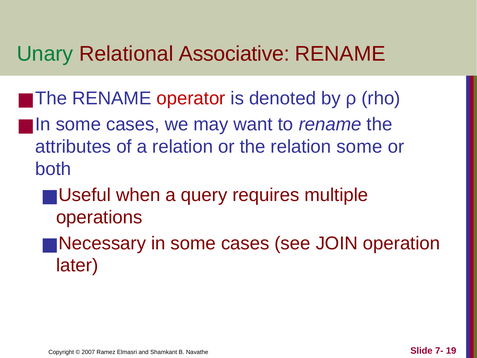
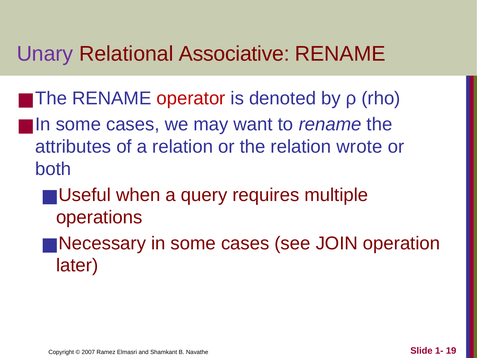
Unary colour: green -> purple (45, 54)
relation some: some -> wrote (359, 147)
7-: 7- -> 1- (439, 350)
